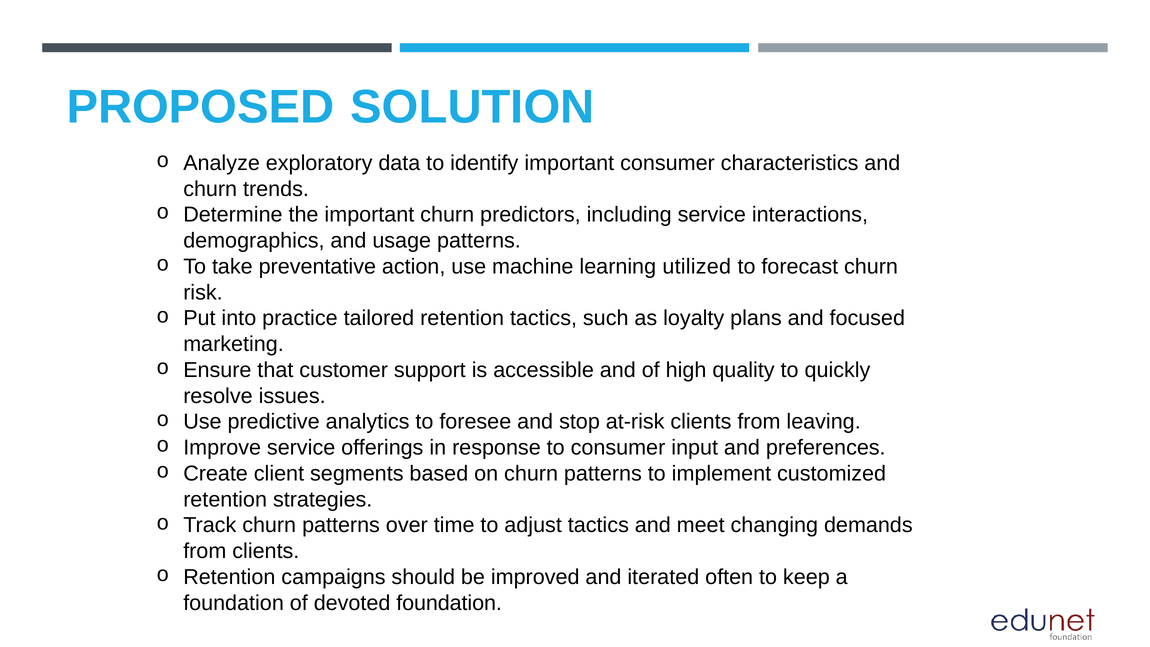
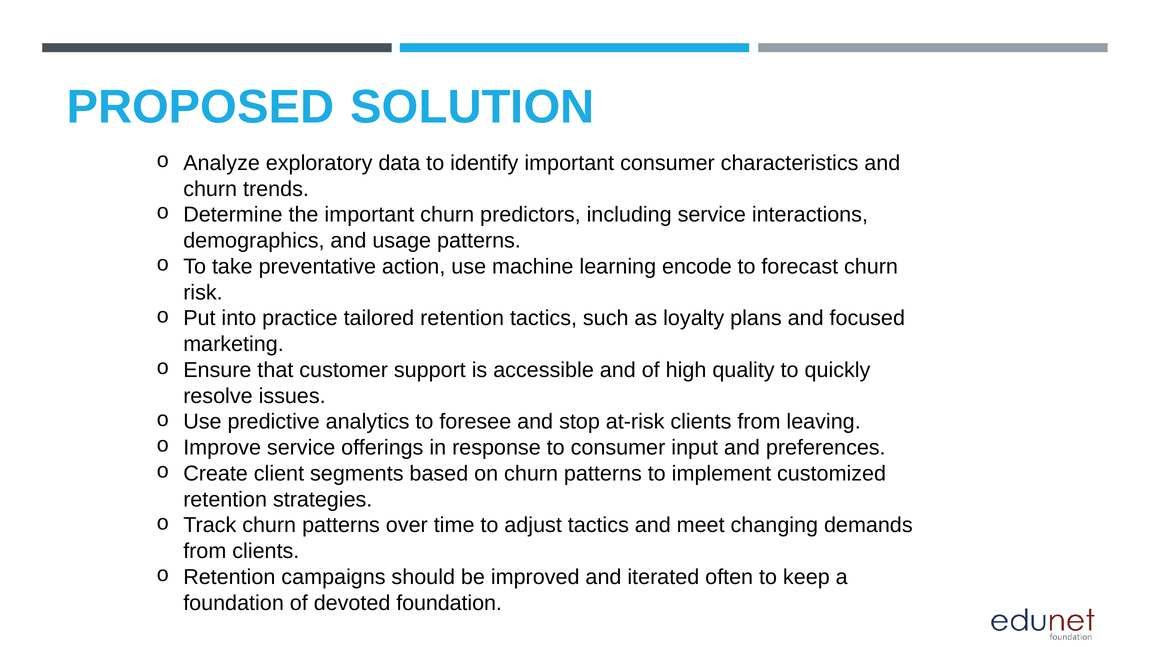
utilized: utilized -> encode (697, 267)
